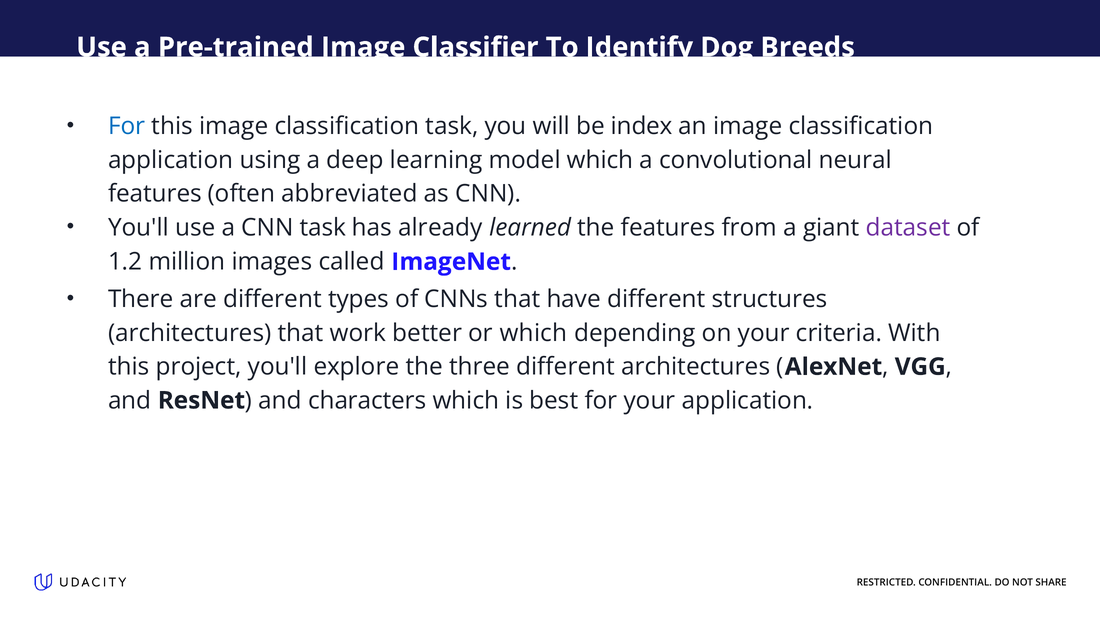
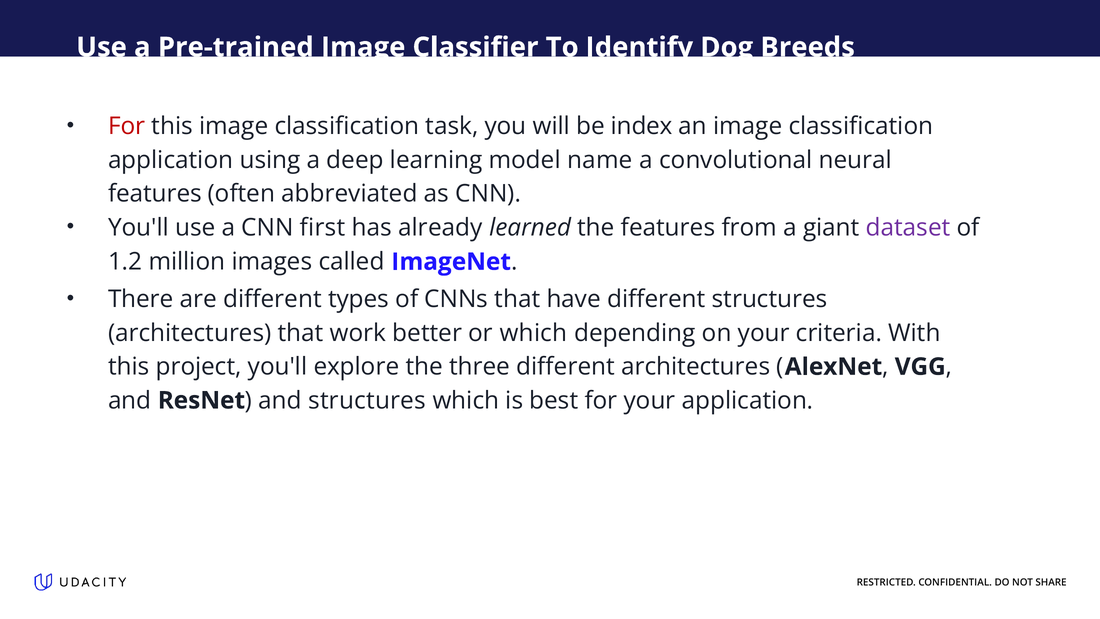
For colour: blue -> red (127, 126)
model which: which -> name (600, 160)
CNN task: task -> first (323, 227)
and characters: characters -> structures (367, 400)
